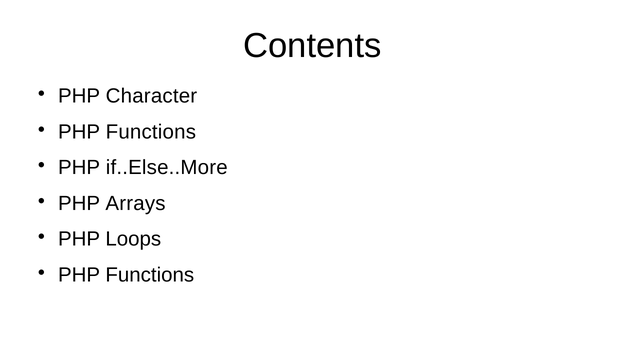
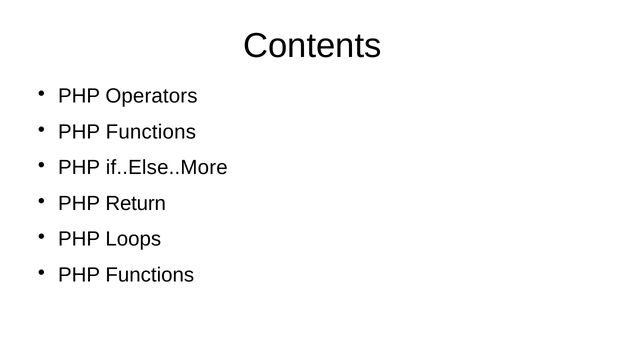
Character: Character -> Operators (151, 96)
Arrays: Arrays -> Return (136, 203)
